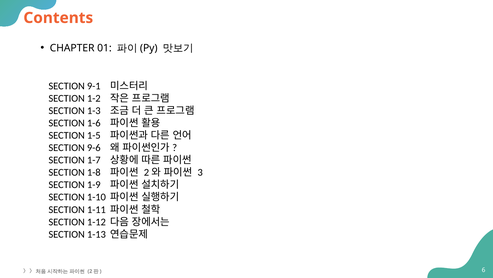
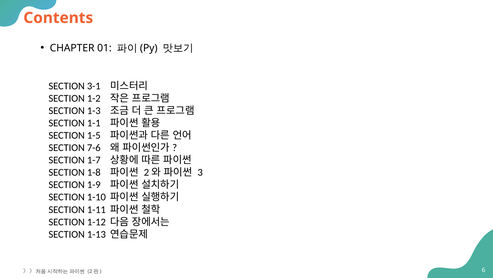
9-1: 9-1 -> 3-1 (94, 86)
1-6: 1-6 -> 1-1 (94, 123)
9-6: 9-6 -> 7-6 (94, 147)
